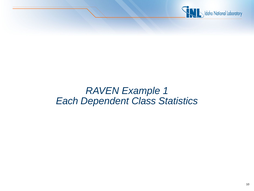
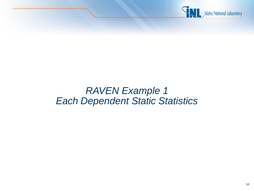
Class: Class -> Static (144, 101)
